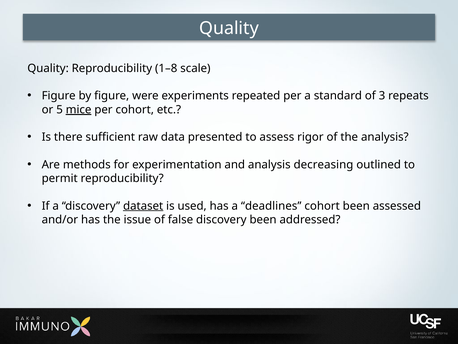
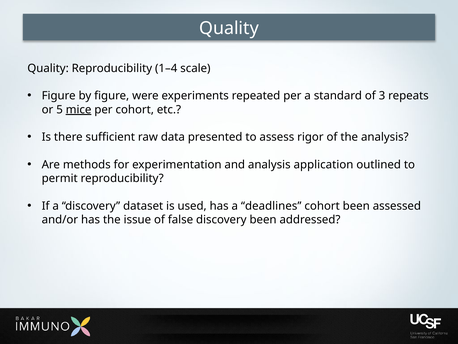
1–8: 1–8 -> 1–4 (166, 68)
decreasing: decreasing -> application (323, 164)
dataset underline: present -> none (143, 206)
